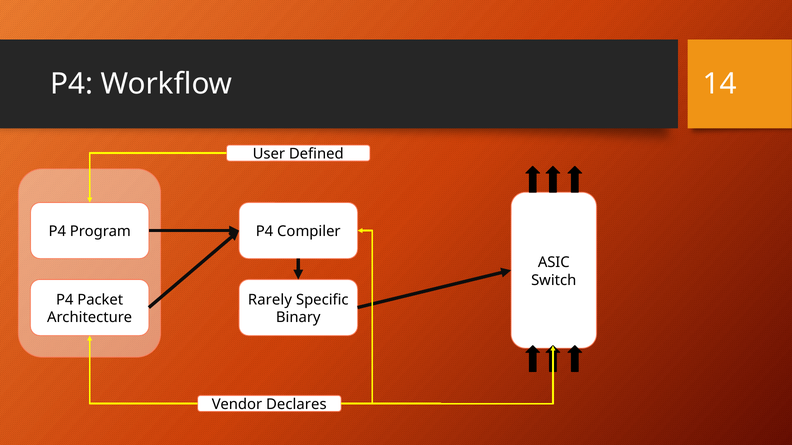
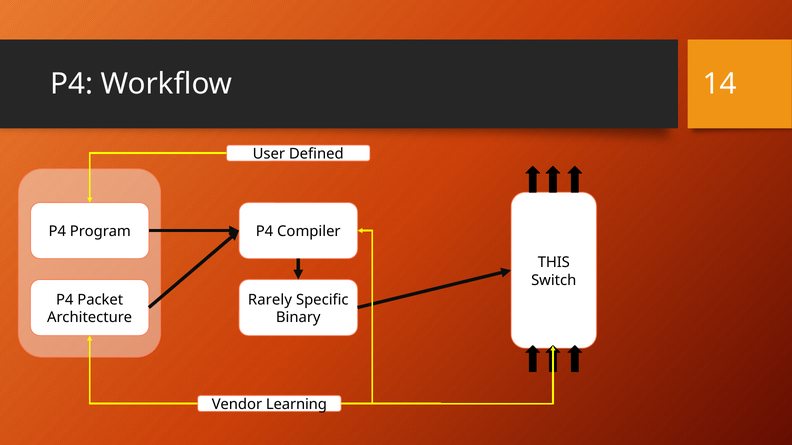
ASIC: ASIC -> THIS (554, 263)
Declares: Declares -> Learning (296, 405)
